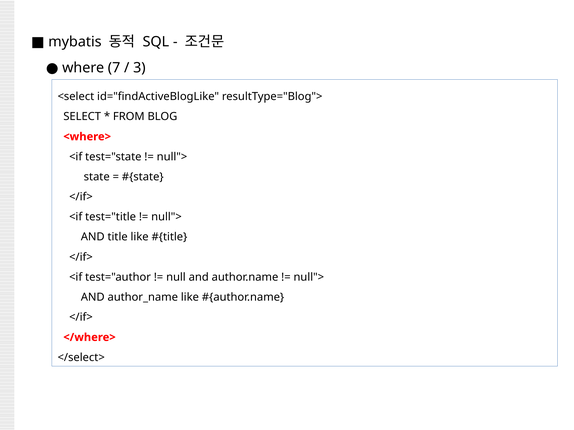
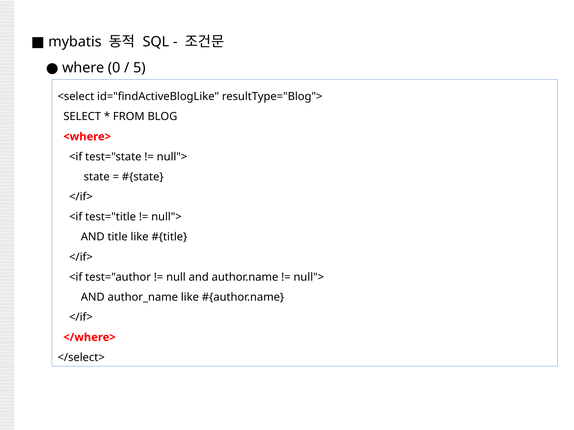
7: 7 -> 0 (114, 68)
3: 3 -> 5 (139, 68)
